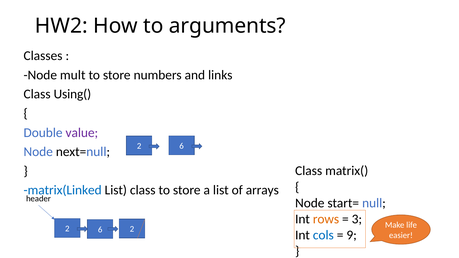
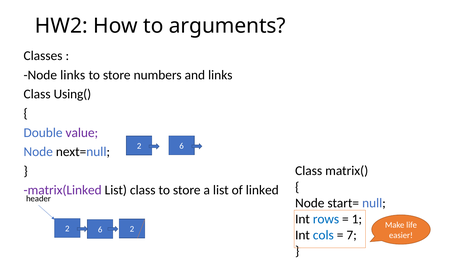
Node mult: mult -> links (73, 75)
matrix(Linked colour: blue -> purple (63, 190)
arrays: arrays -> linked (262, 190)
rows colour: orange -> blue (326, 219)
3: 3 -> 1 (357, 219)
9: 9 -> 7 (352, 235)
